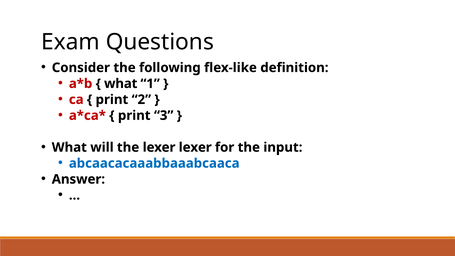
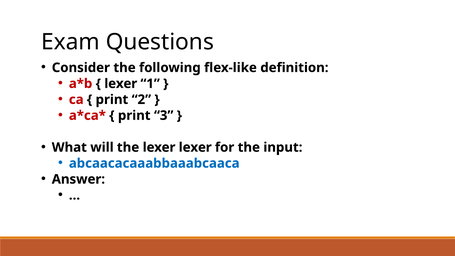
what: what -> lexer (121, 84)
